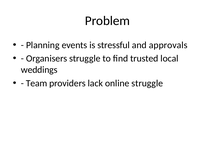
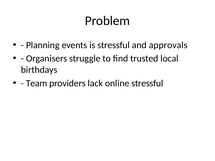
weddings: weddings -> birthdays (39, 70)
online struggle: struggle -> stressful (147, 83)
